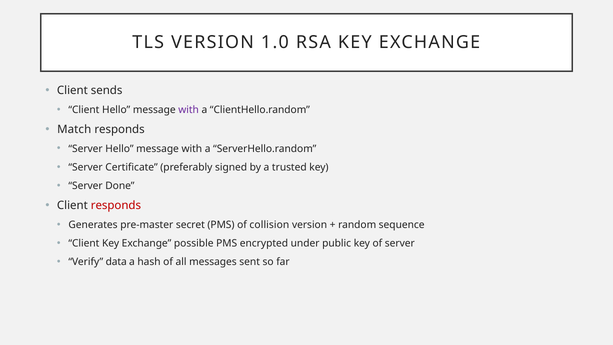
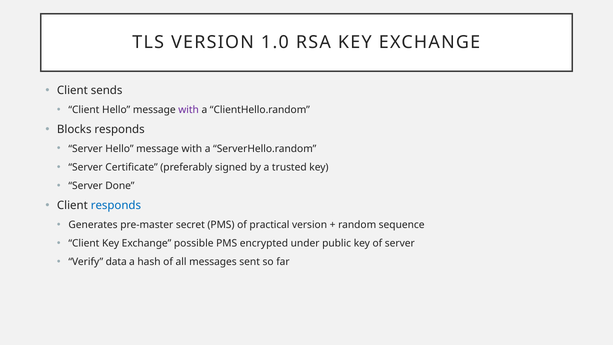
Match: Match -> Blocks (74, 129)
responds colour: red -> blue (116, 205)
collision: collision -> practical (269, 225)
